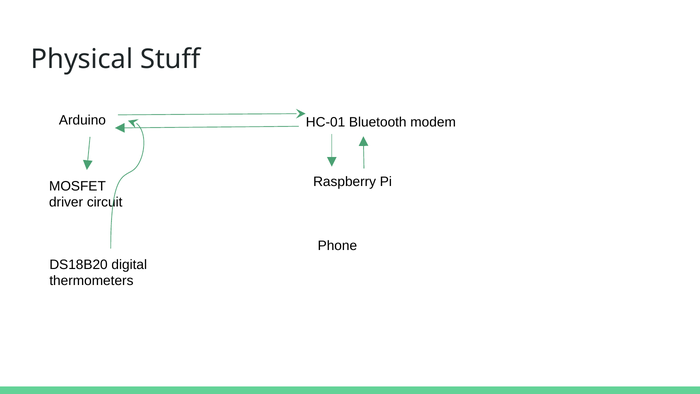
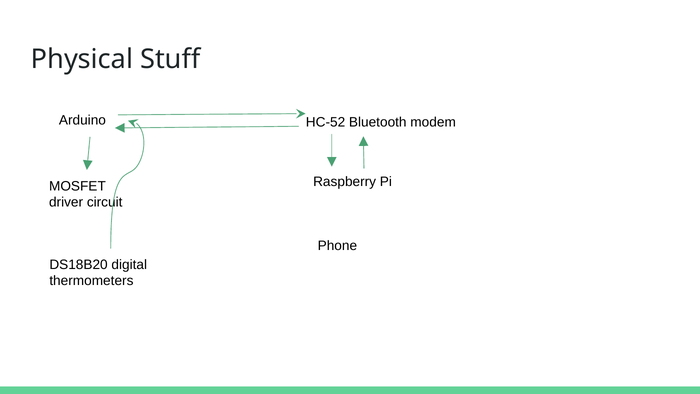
HC-01: HC-01 -> HC-52 (326, 122)
